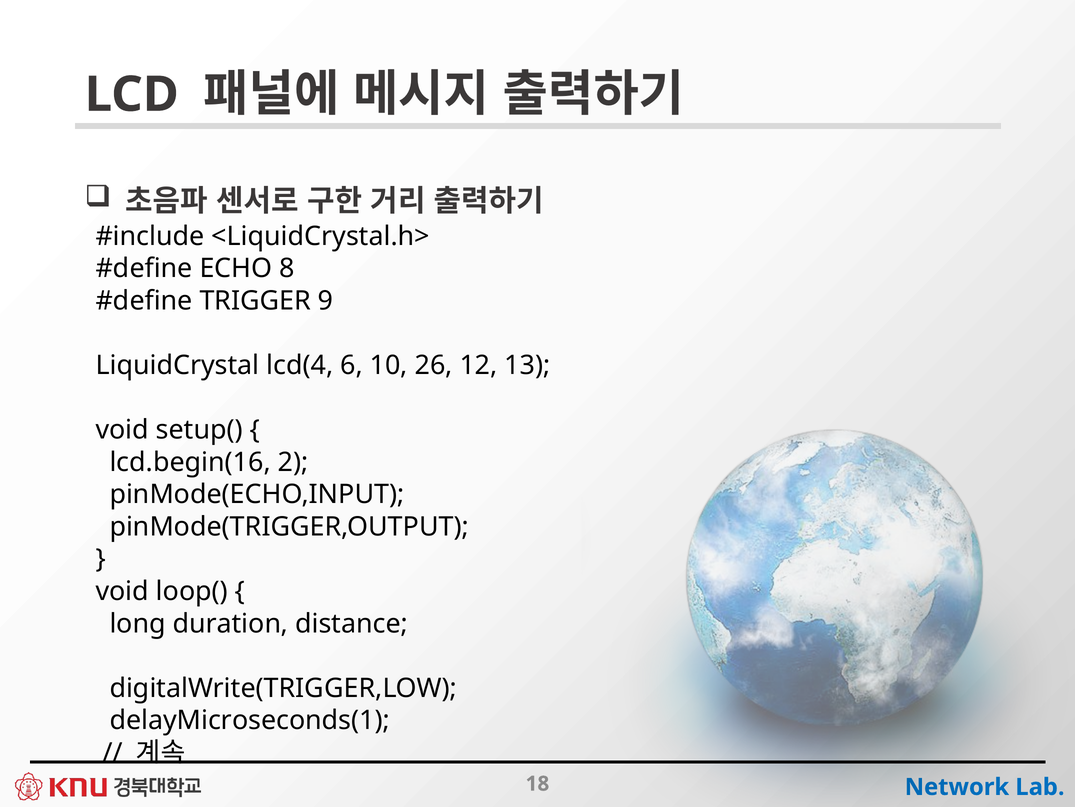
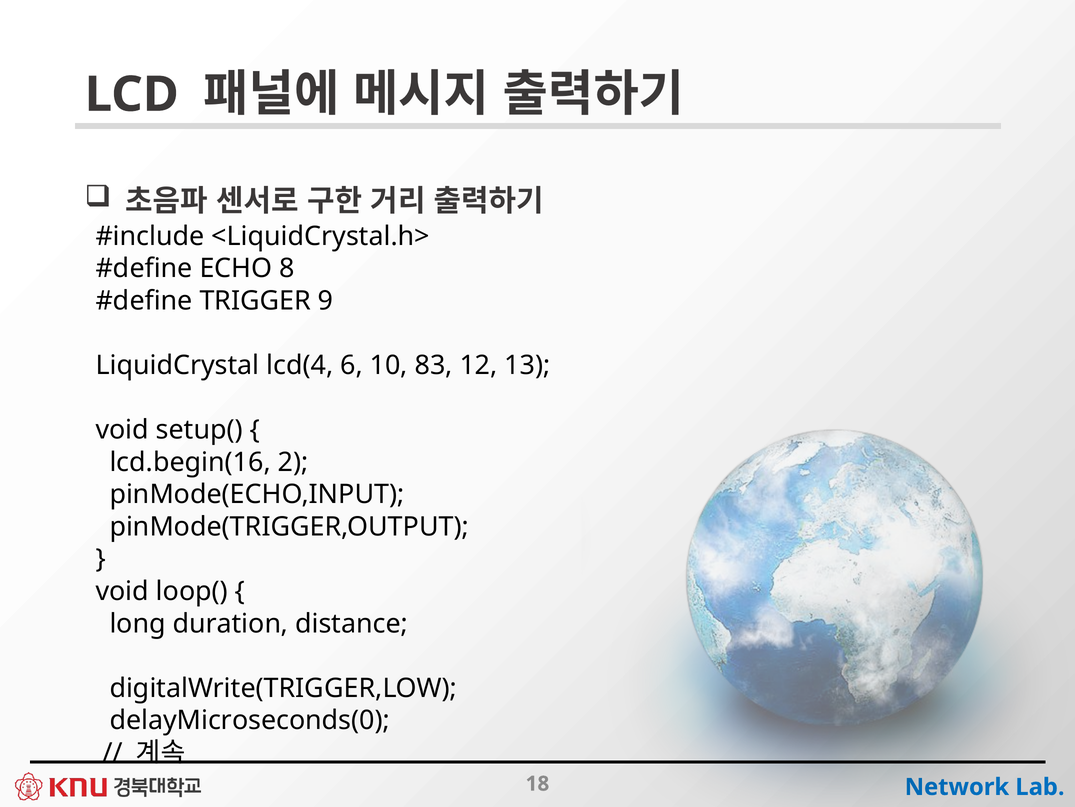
26: 26 -> 83 (434, 365)
delayMicroseconds(1: delayMicroseconds(1 -> delayMicroseconds(0 (250, 720)
